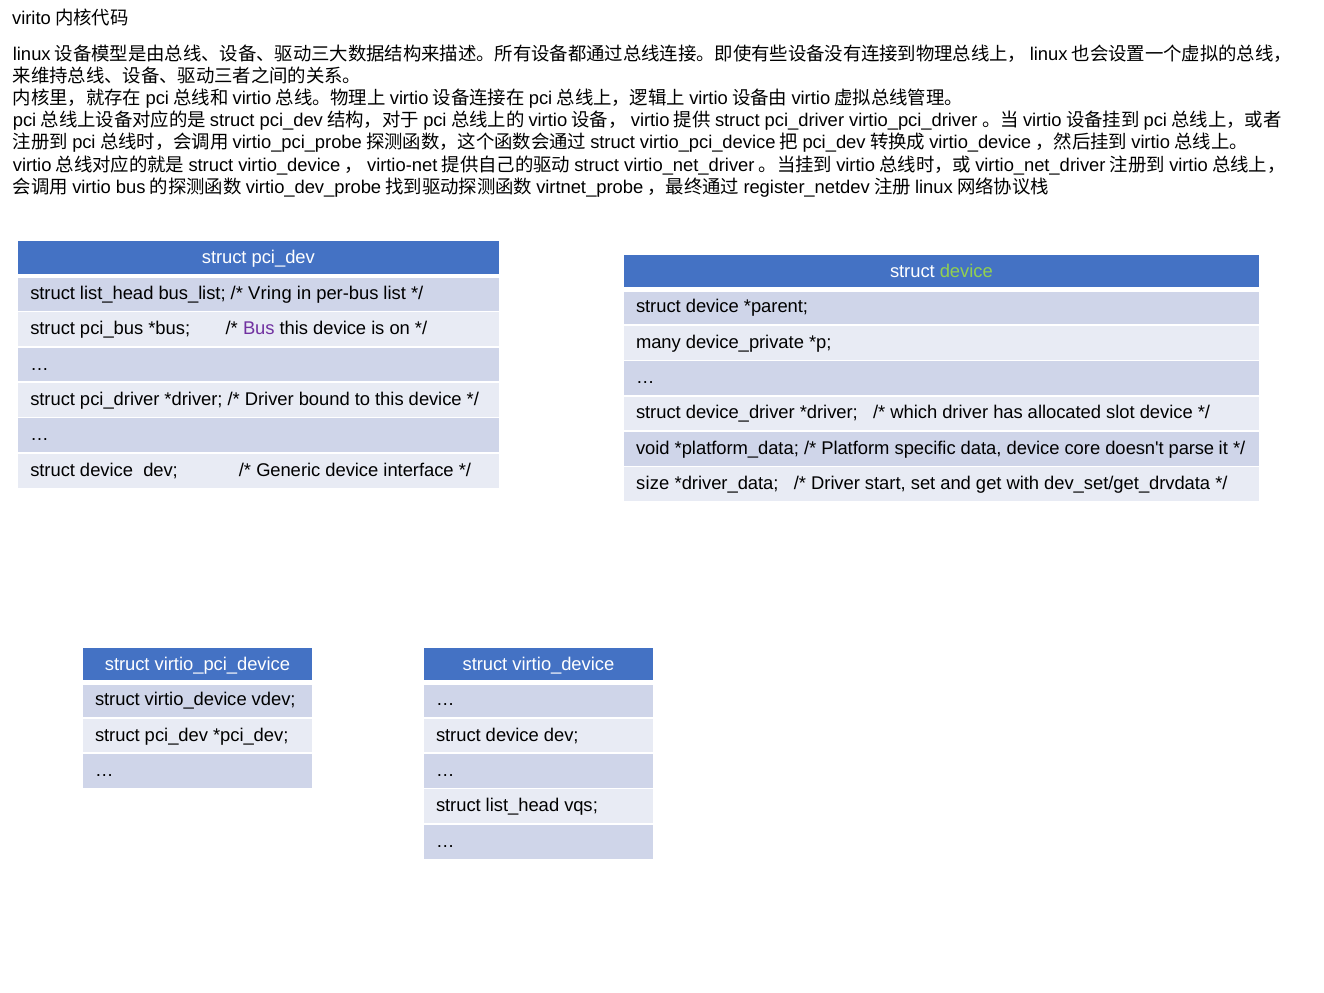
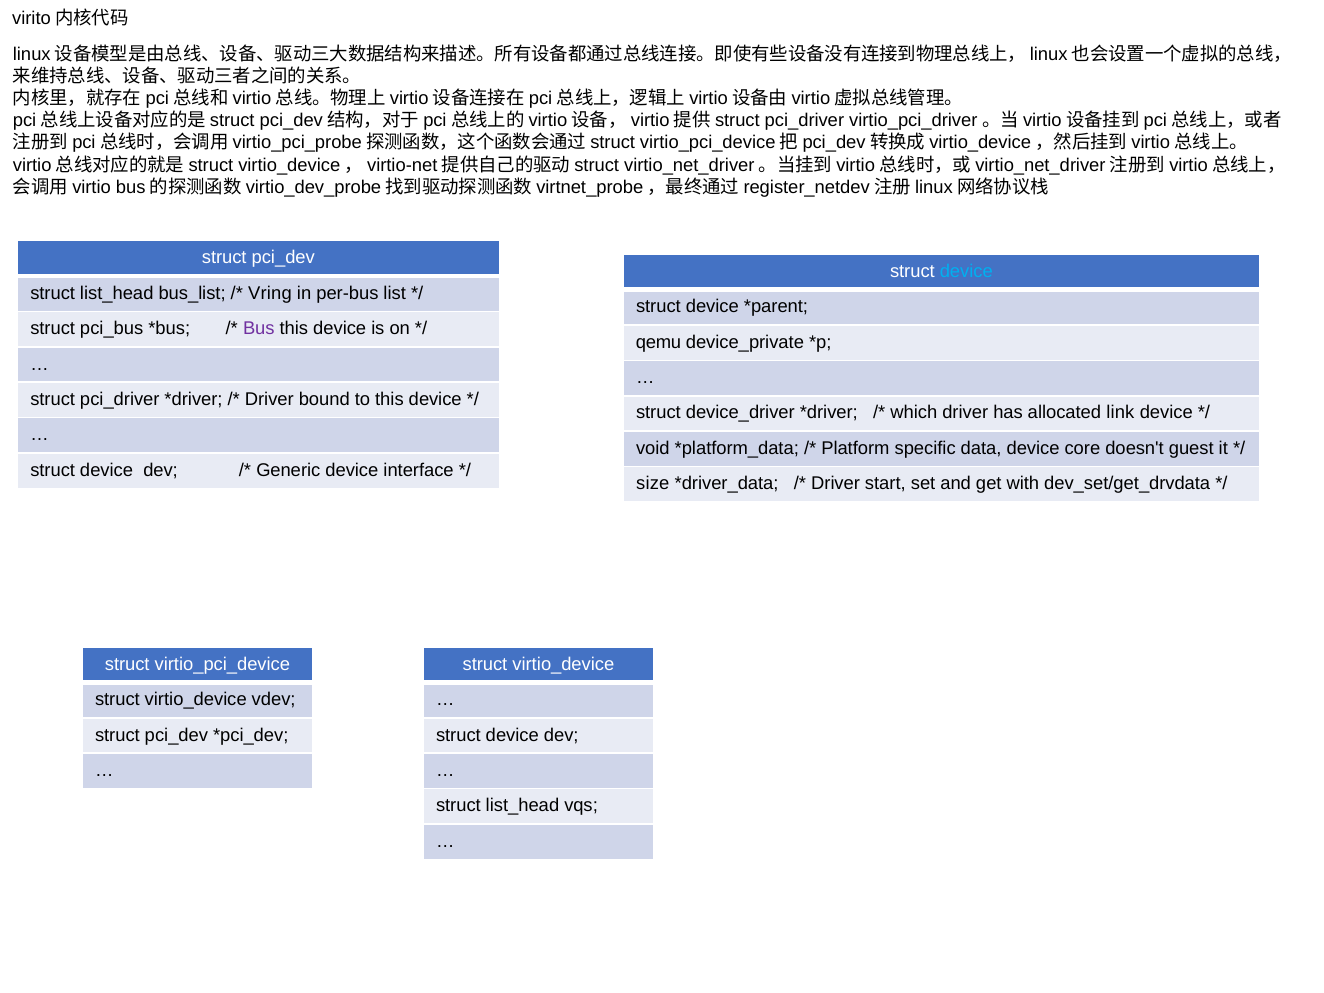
device colour: light green -> light blue (966, 271)
many: many -> qemu (658, 342)
slot: slot -> link (1120, 413)
parse: parse -> guest (1191, 448)
